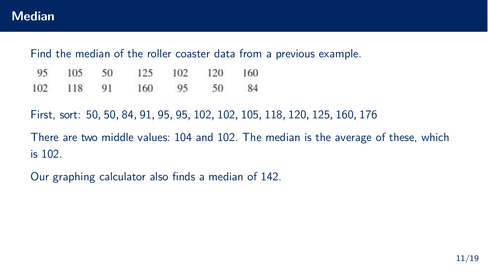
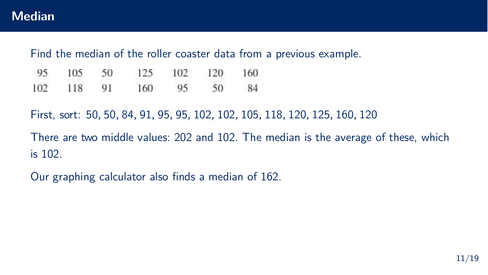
160 176: 176 -> 120 (368, 115)
104: 104 -> 202 (183, 137)
142: 142 -> 162 (271, 176)
